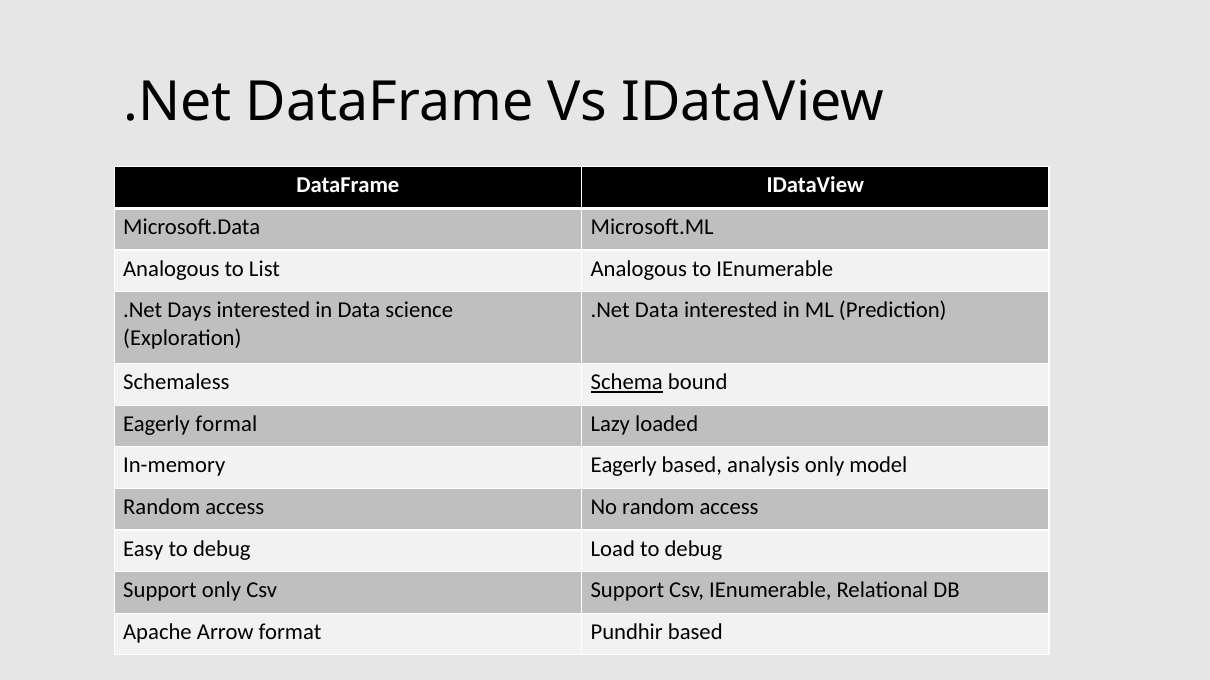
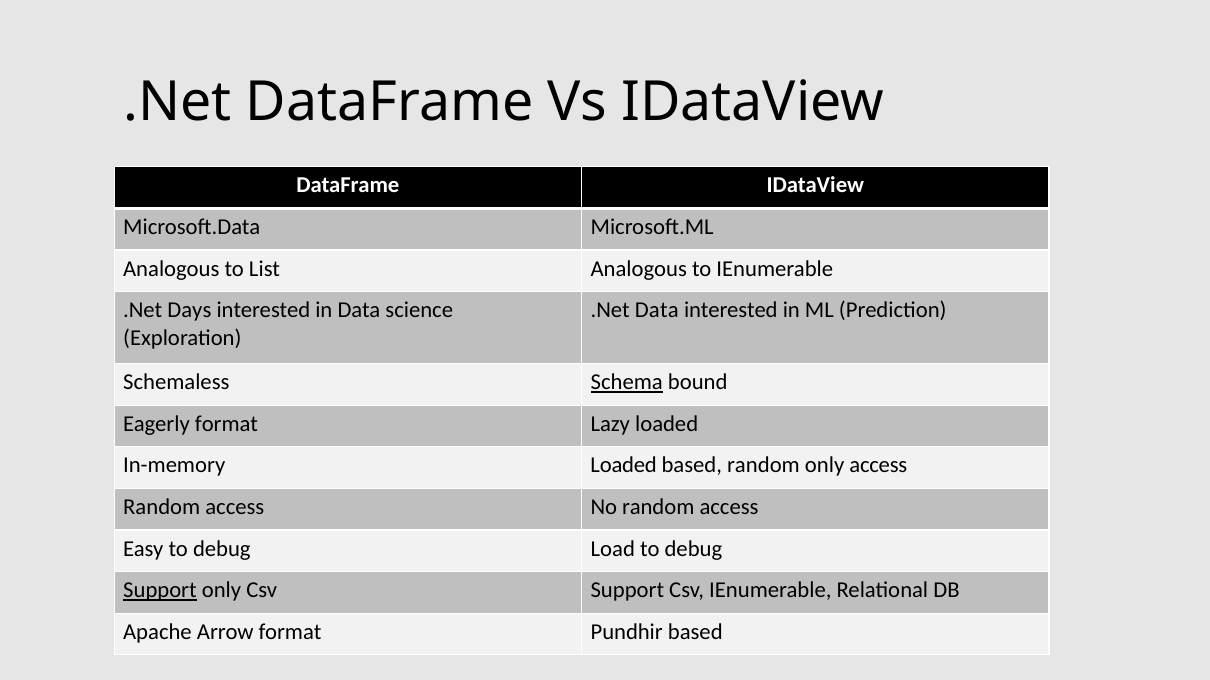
Eagerly formal: formal -> format (226, 424)
In-memory Eagerly: Eagerly -> Loaded (624, 466)
based analysis: analysis -> random (763, 466)
only model: model -> access (878, 466)
Support underline: none -> present (160, 591)
